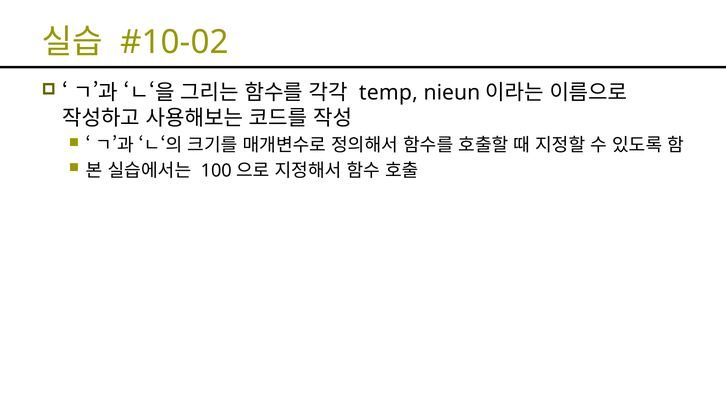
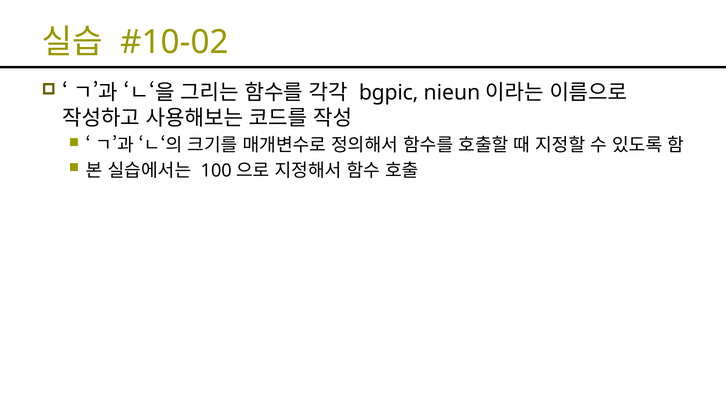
temp: temp -> bgpic (389, 92)
